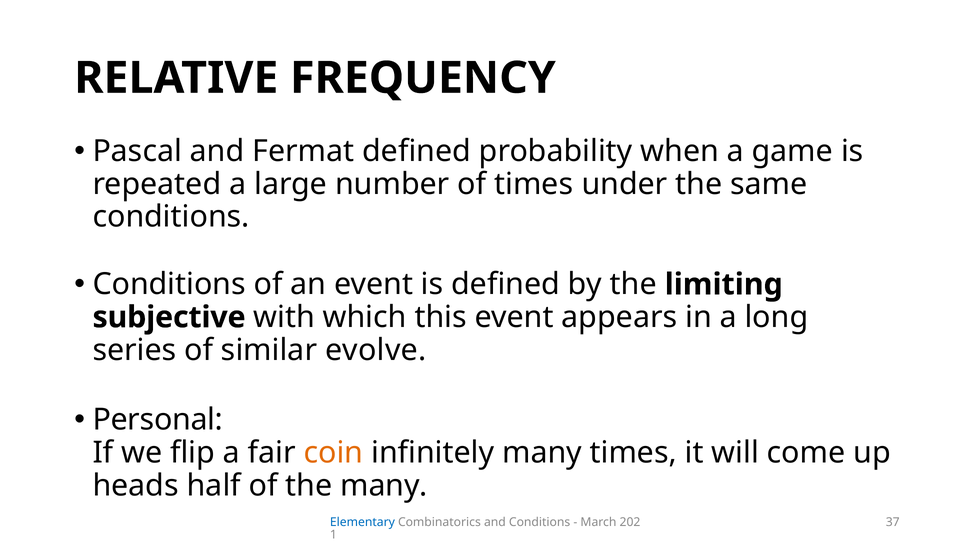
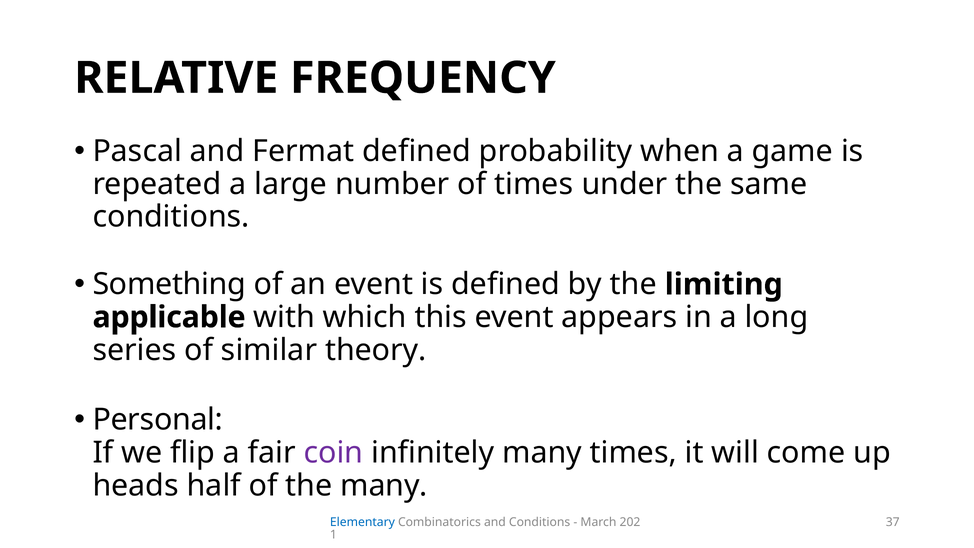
Conditions: Conditions -> Something (169, 284)
subjective: subjective -> applicable (169, 317)
evolve: evolve -> theory (376, 350)
coin colour: orange -> purple (333, 453)
